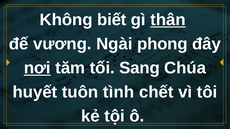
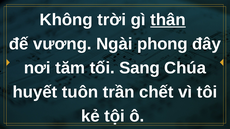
biết: biết -> trời (112, 20)
nơi underline: present -> none (37, 68)
tình: tình -> trần (119, 92)
